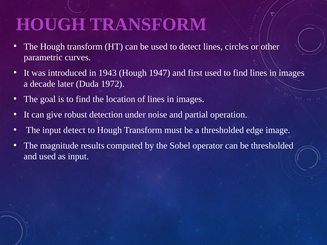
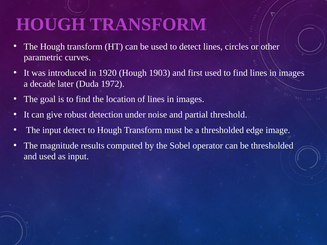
1943: 1943 -> 1920 (108, 73)
1947: 1947 -> 1903 (160, 73)
operation: operation -> threshold (229, 115)
